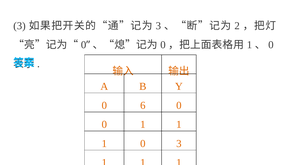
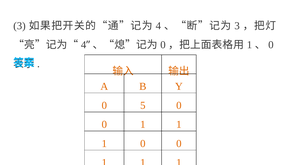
3: 3 -> 4 (158, 26)
2: 2 -> 3 (237, 26)
0: 0 -> 4 (84, 45)
6: 6 -> 5 (143, 106)
1 0 3: 3 -> 0 (179, 144)
